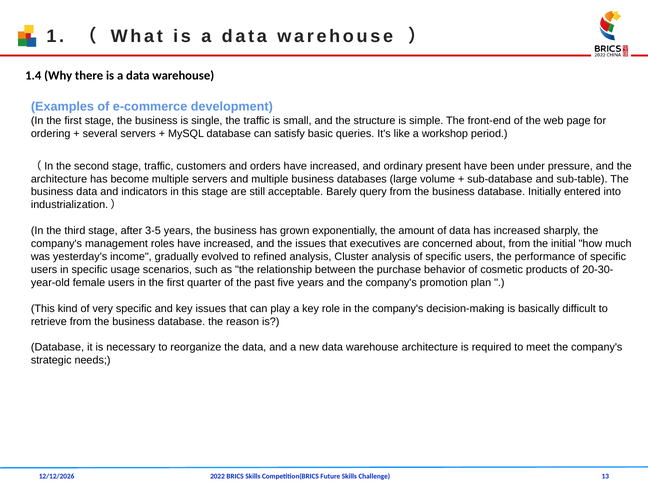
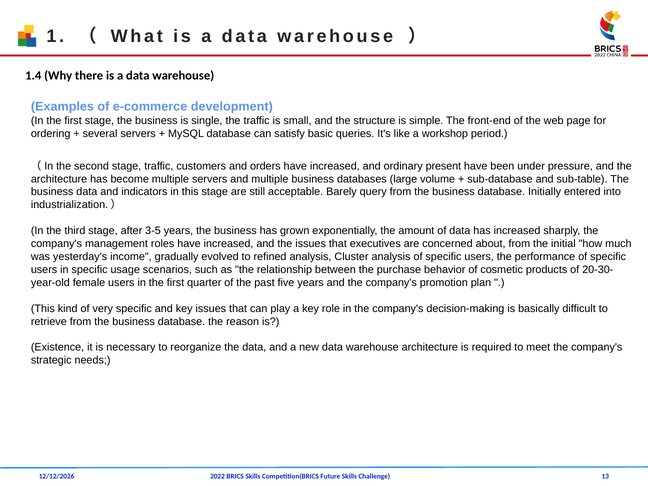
Database: Database -> Existence (58, 347)
